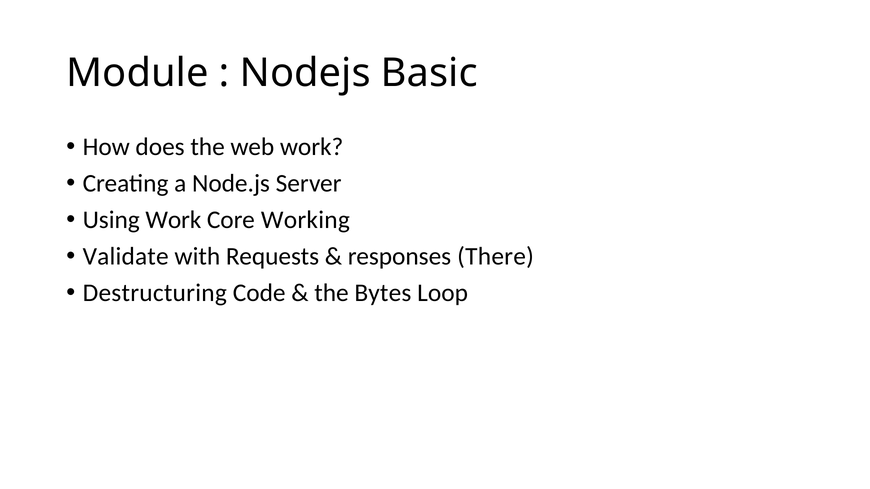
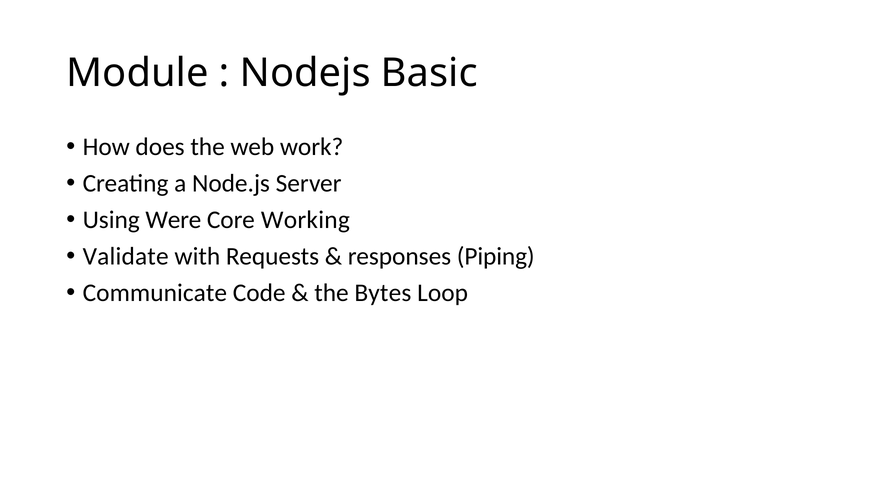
Using Work: Work -> Were (173, 220)
There: There -> Piping (496, 257)
Destructuring: Destructuring -> Communicate (155, 293)
